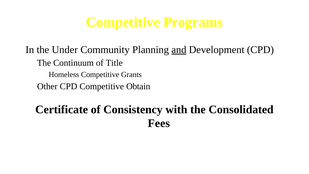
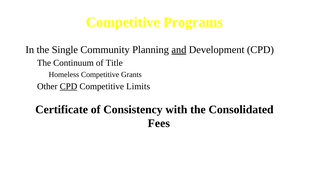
Under: Under -> Single (65, 50)
CPD underline: none -> present (69, 86)
Obtain: Obtain -> Limits (138, 86)
